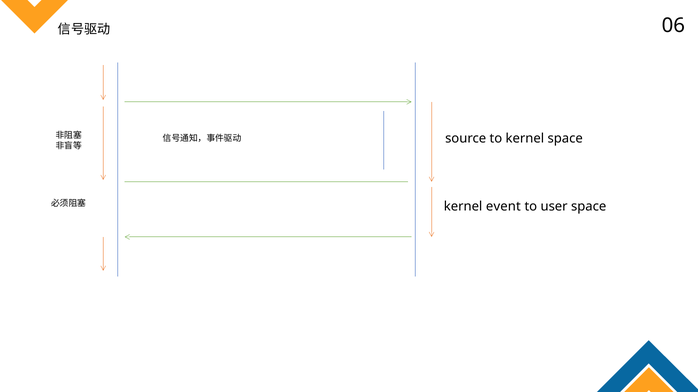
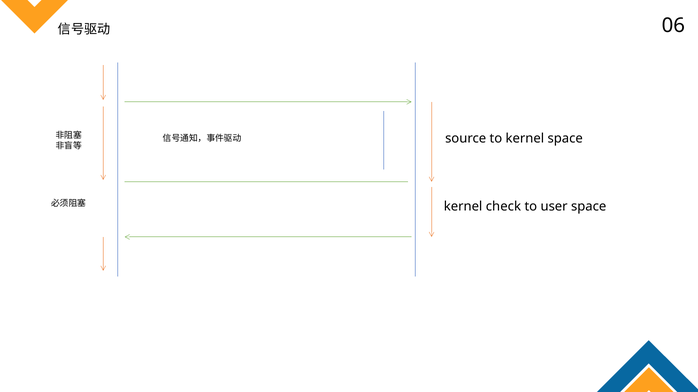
event: event -> check (503, 207)
